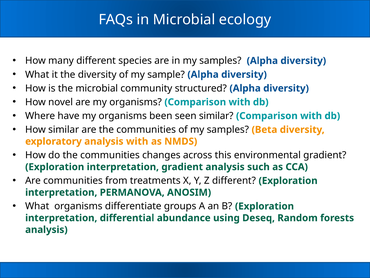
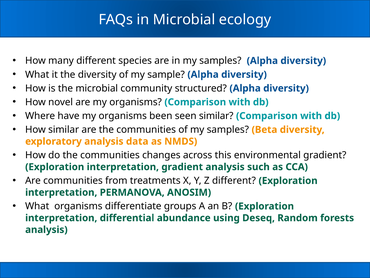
analysis with: with -> data (137, 141)
